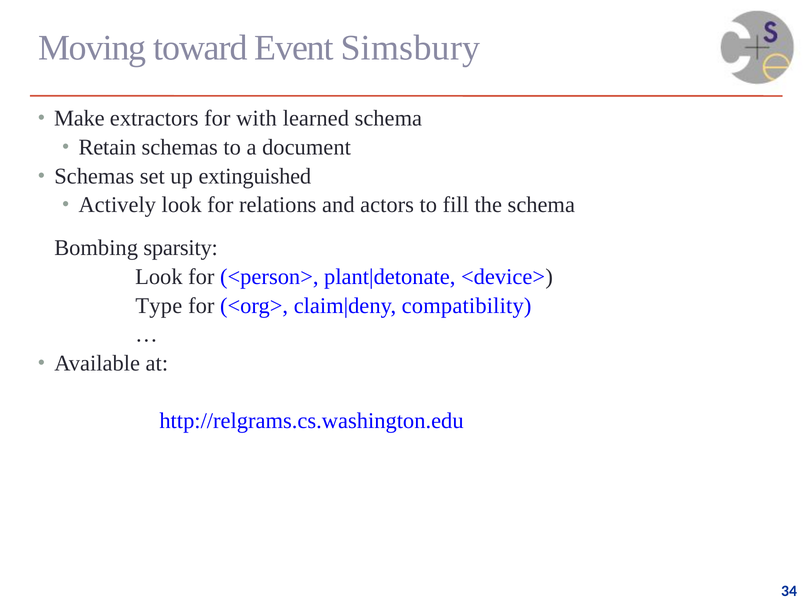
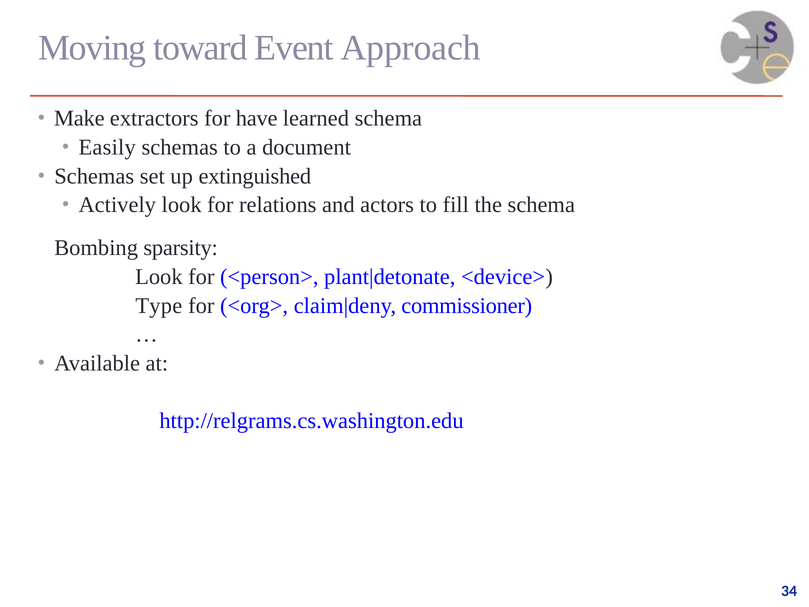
Simsbury: Simsbury -> Approach (411, 48)
with: with -> have (257, 118)
Retain: Retain -> Easily (107, 147)
compatibility: compatibility -> commissioner (467, 306)
